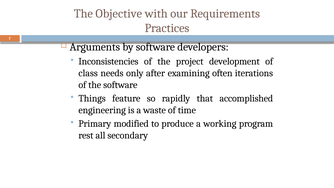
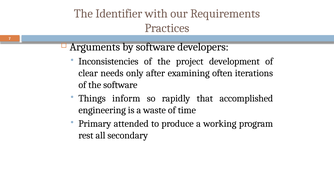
Objective: Objective -> Identifier (119, 14)
class: class -> clear (88, 73)
feature: feature -> inform (126, 98)
modified: modified -> attended (131, 124)
